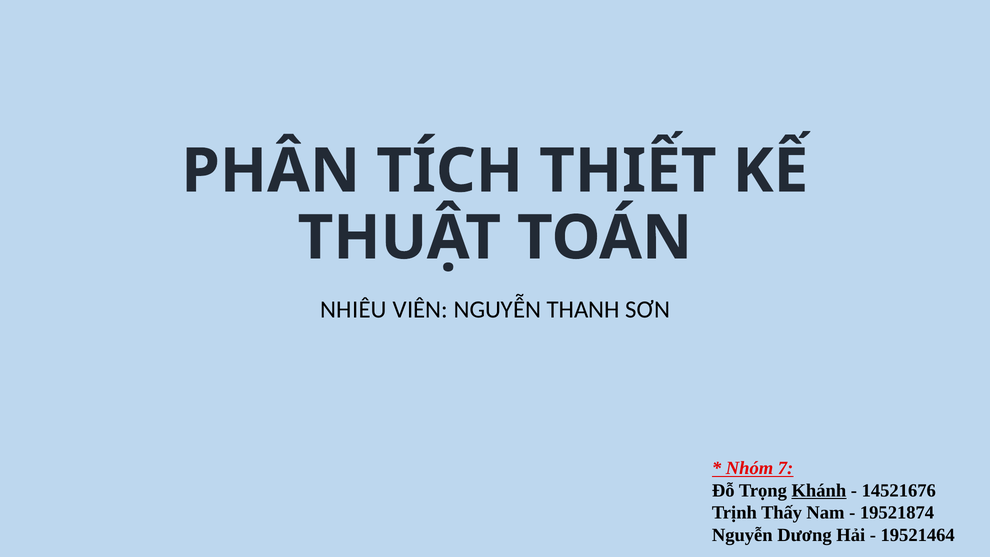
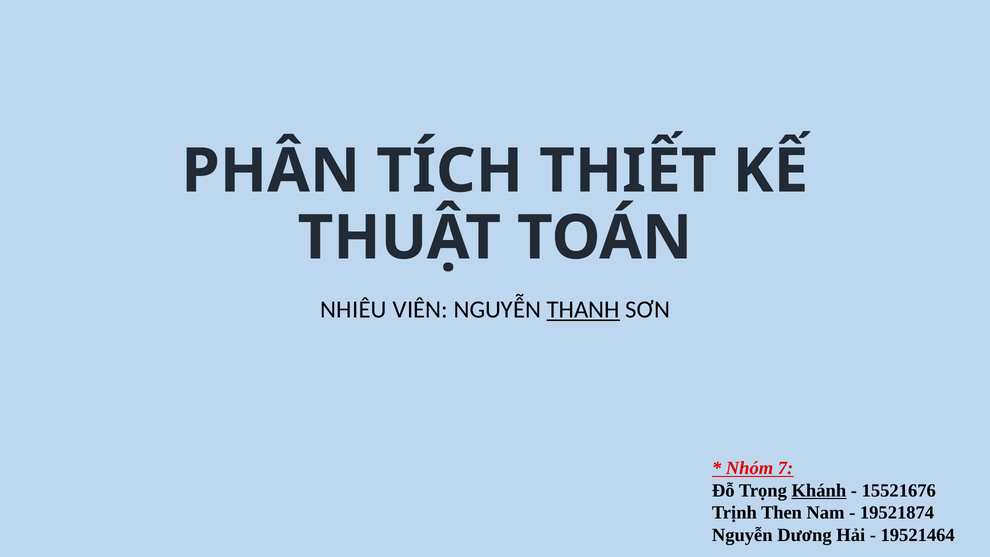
THANH underline: none -> present (583, 309)
14521676: 14521676 -> 15521676 (899, 490)
Thấy: Thấy -> Then (782, 513)
